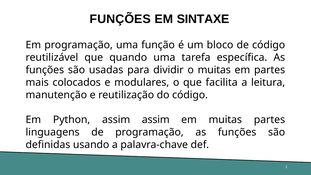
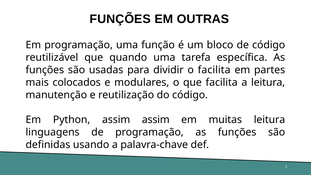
SINTAXE: SINTAXE -> OUTRAS (203, 19)
o muitas: muitas -> facilita (214, 70)
muitas partes: partes -> leitura (270, 120)
